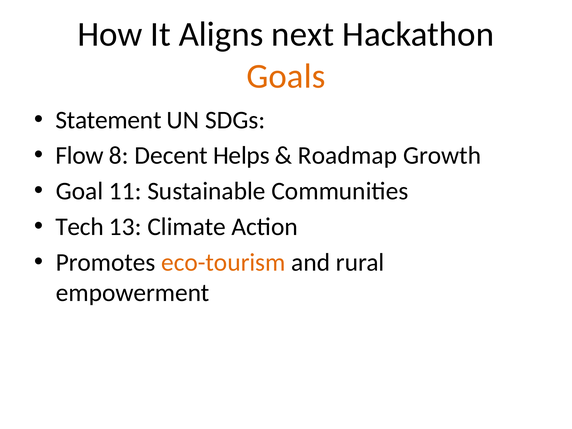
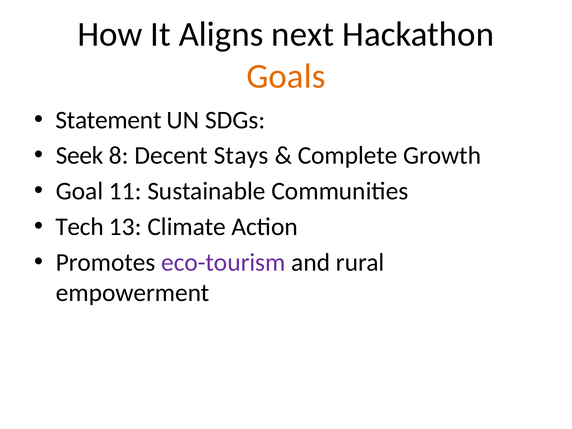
Flow: Flow -> Seek (80, 156)
Helps: Helps -> Stays (241, 156)
Roadmap: Roadmap -> Complete (348, 156)
eco-tourism colour: orange -> purple (223, 262)
